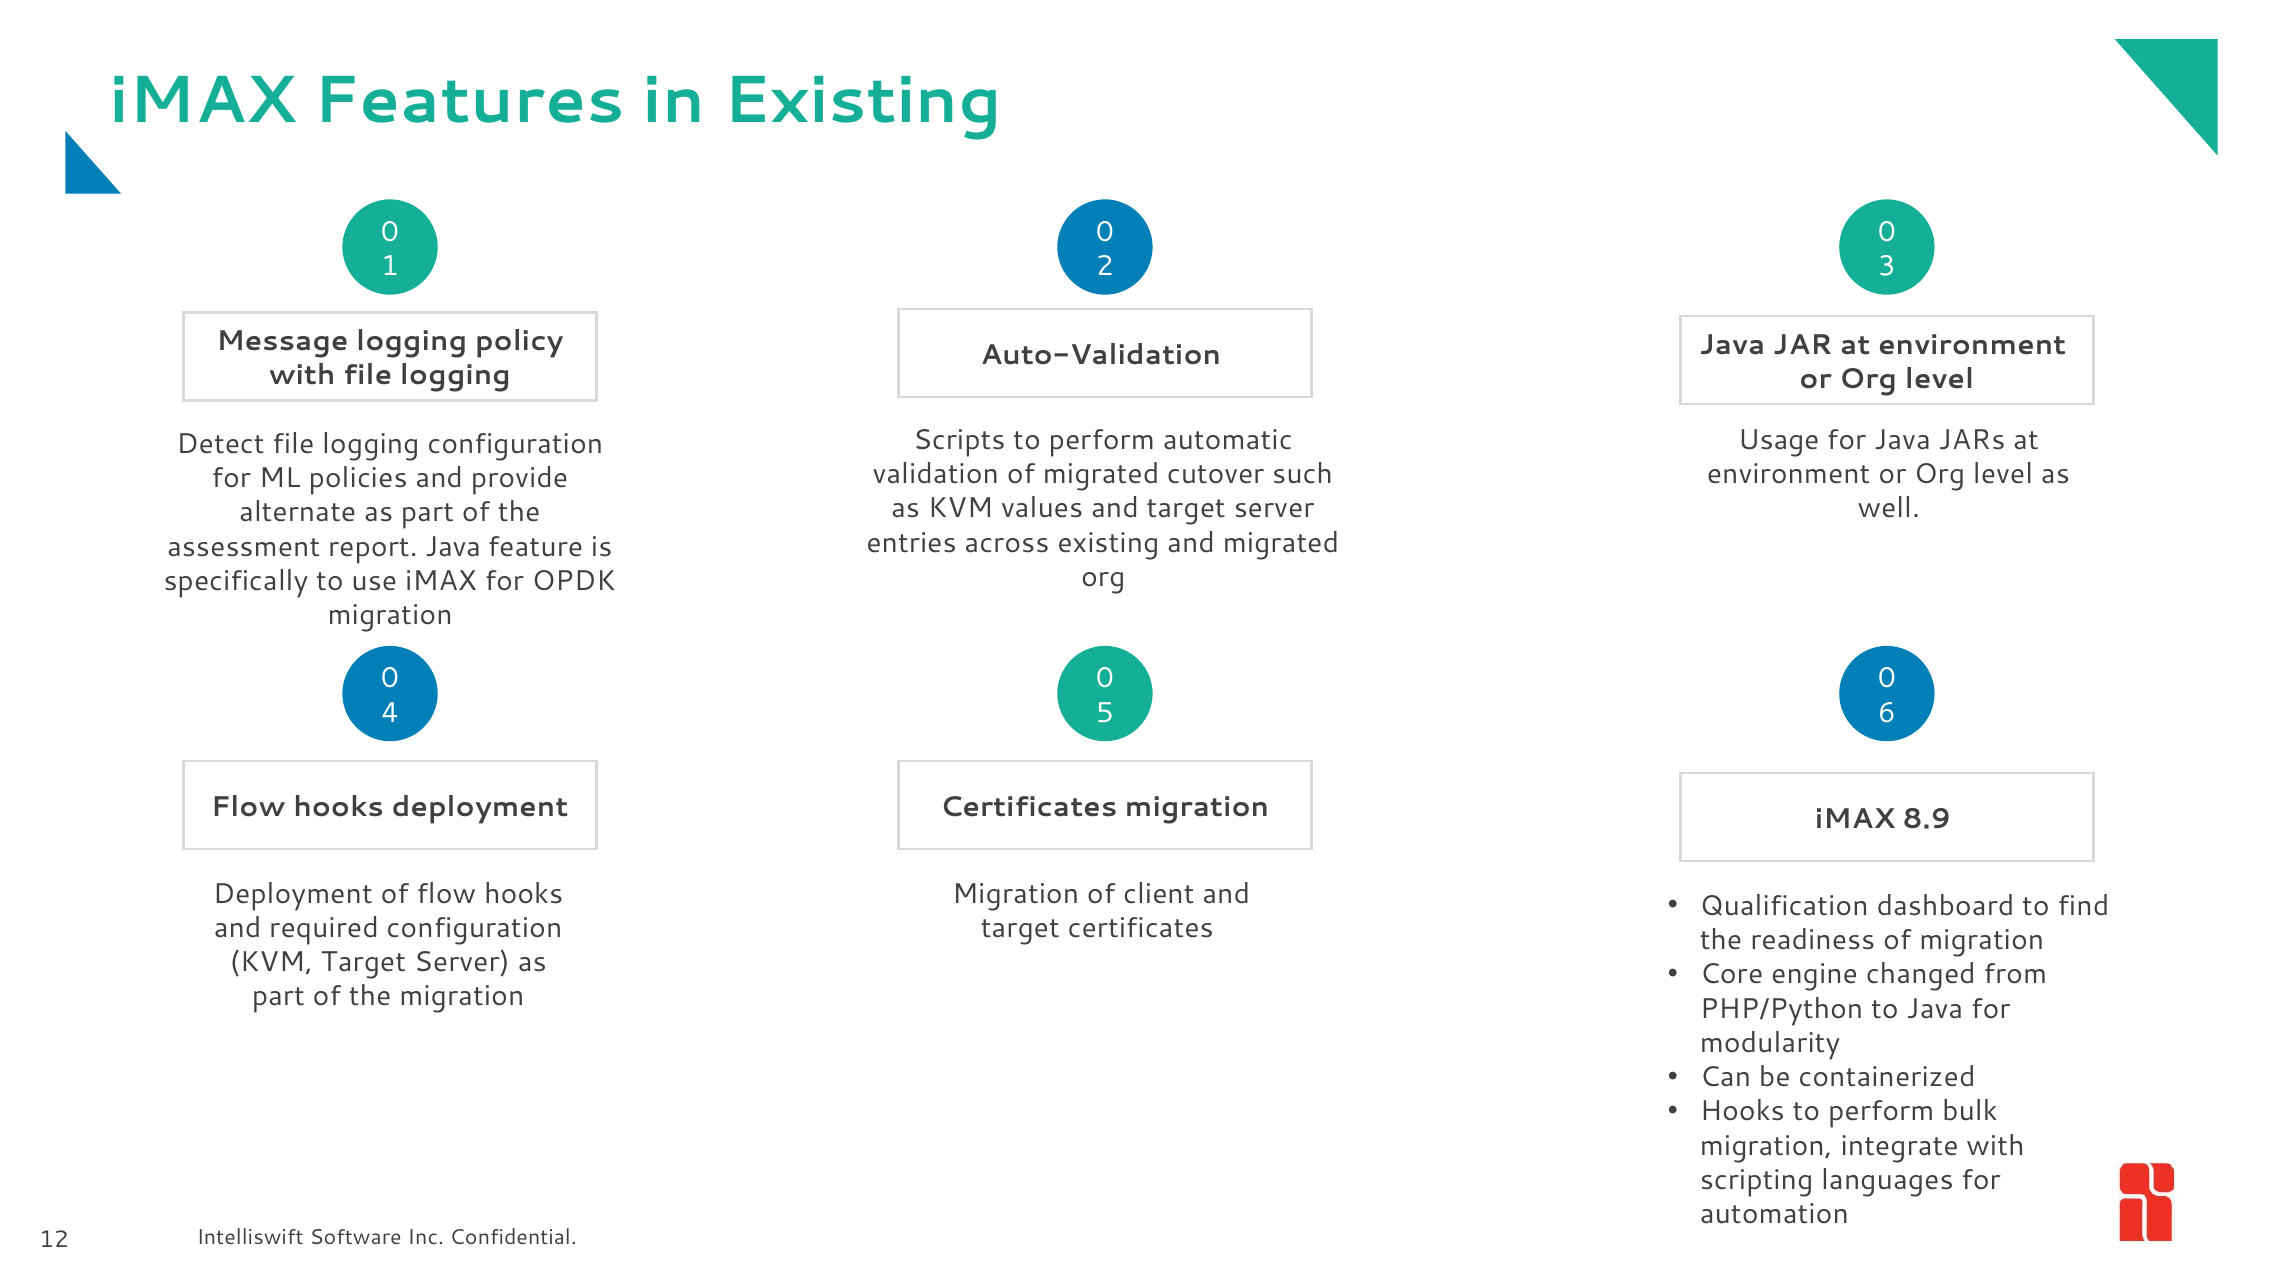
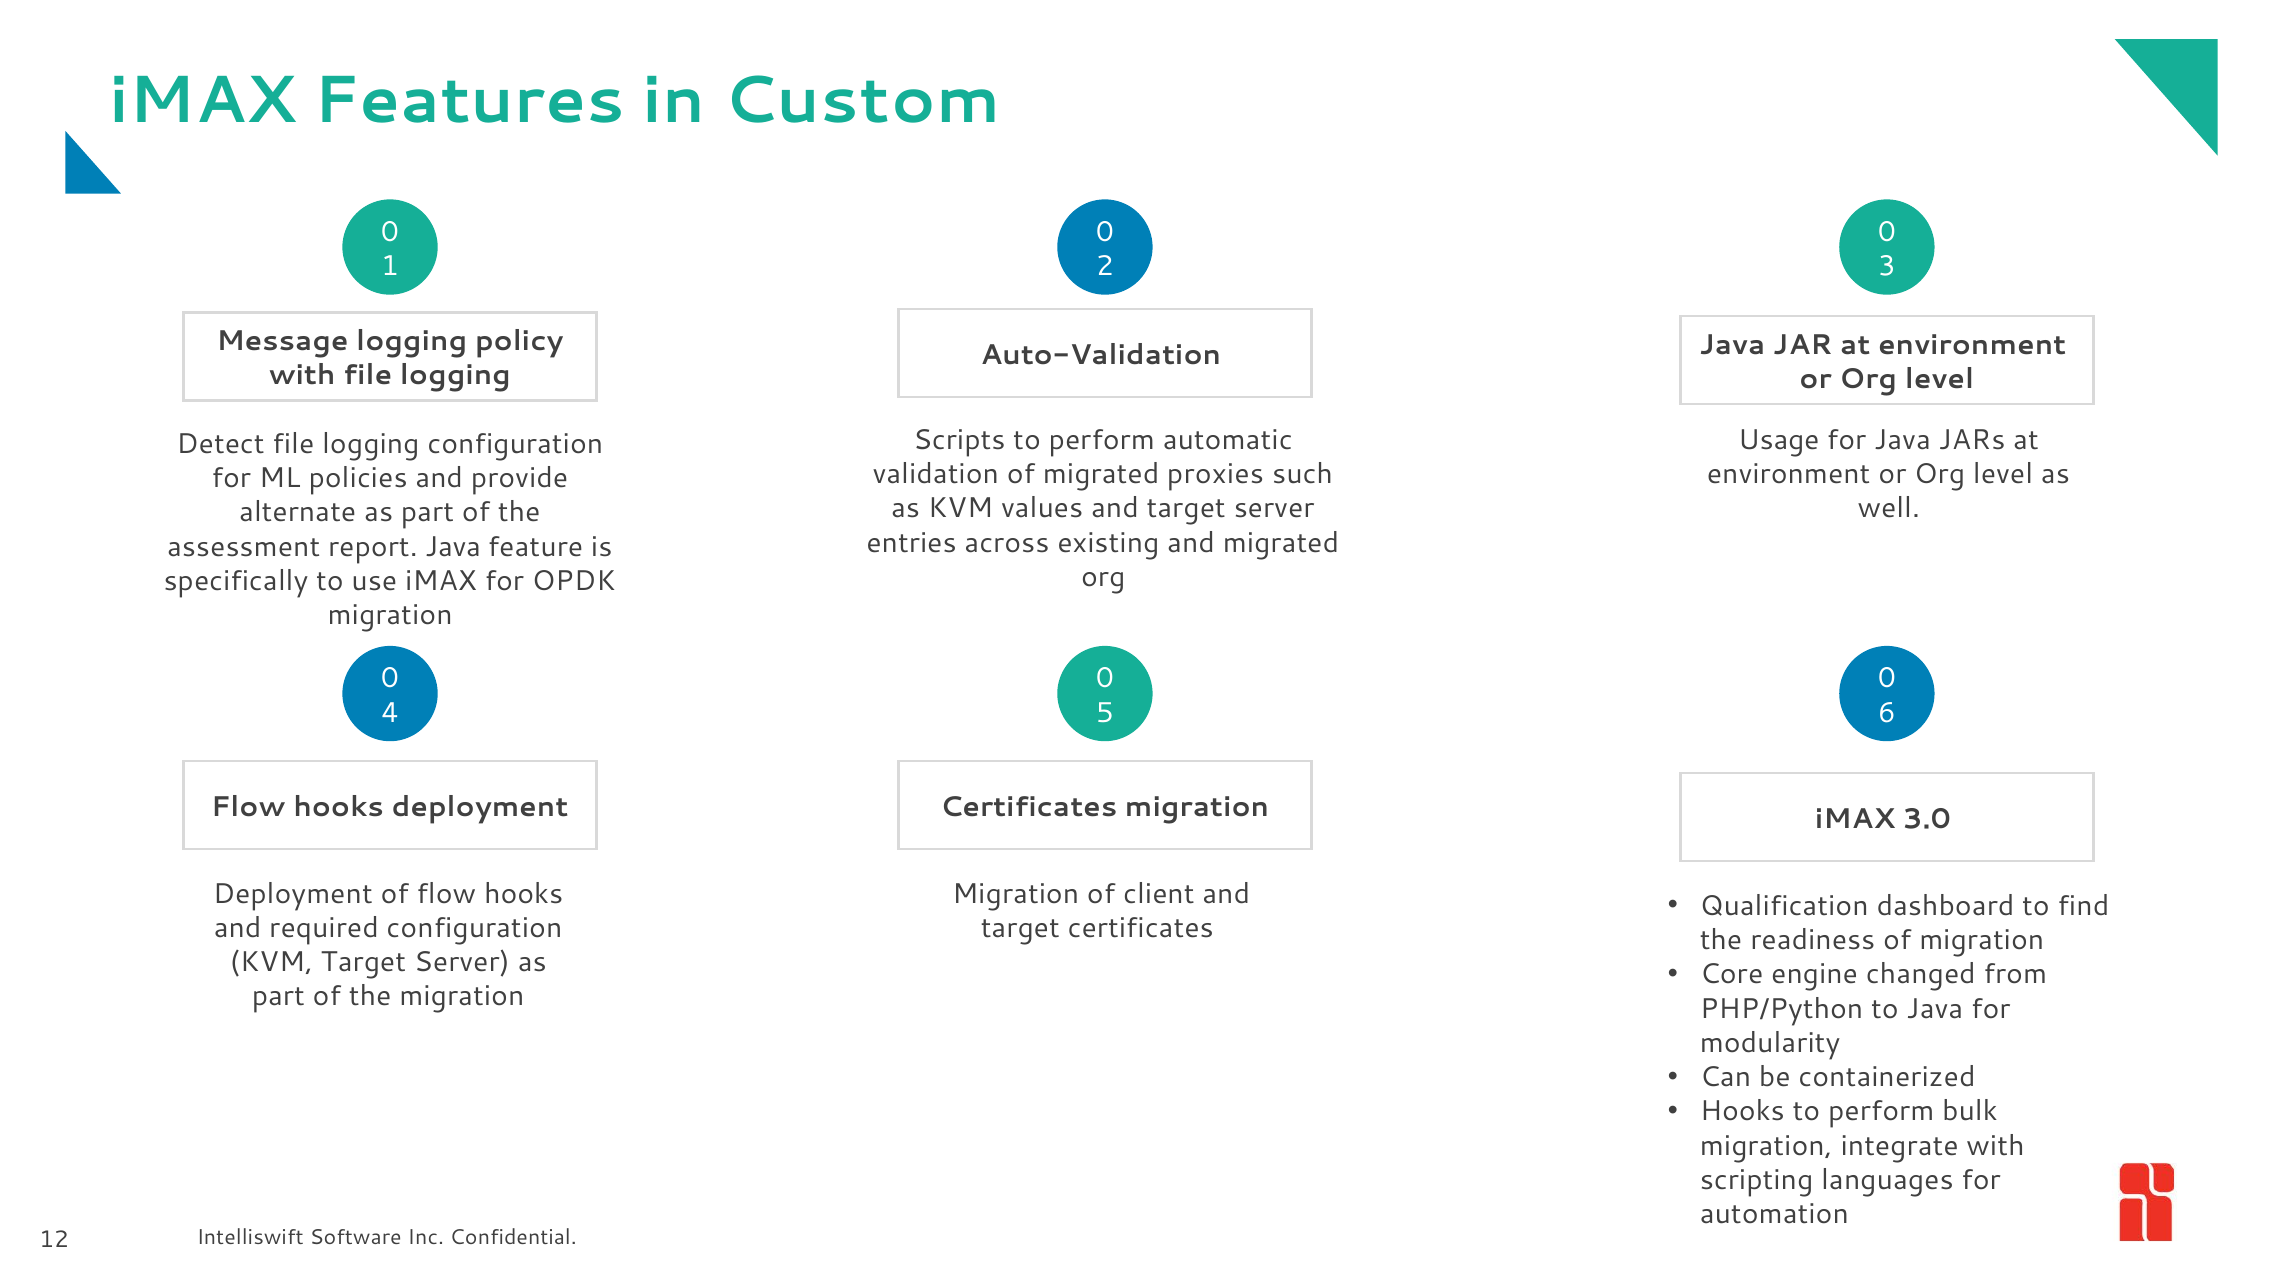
in Existing: Existing -> Custom (862, 101)
cutover: cutover -> proxies (1215, 474)
8.9: 8.9 -> 3.0 (1927, 819)
